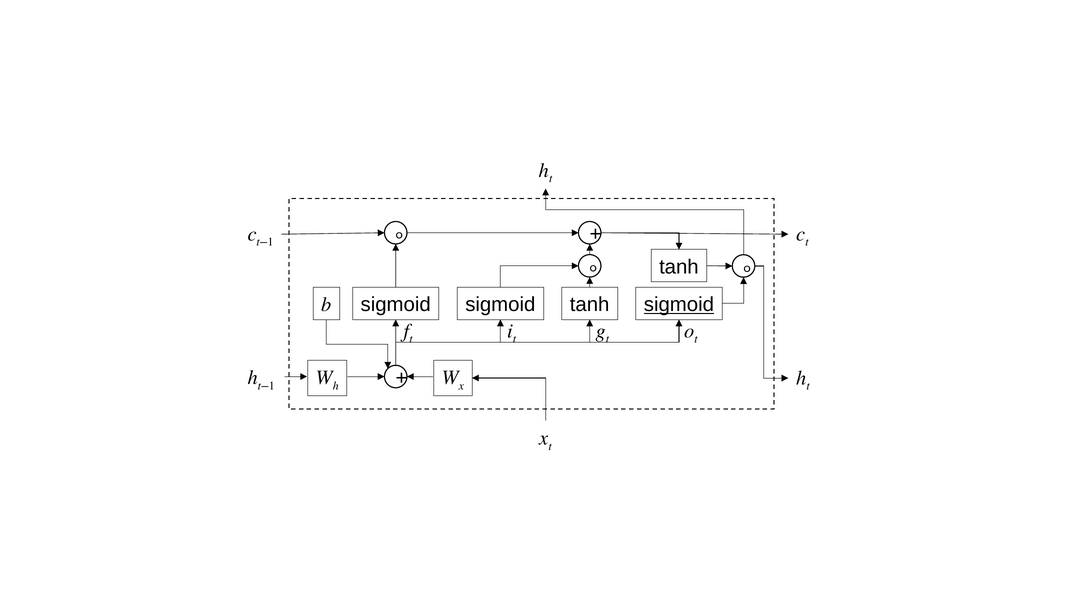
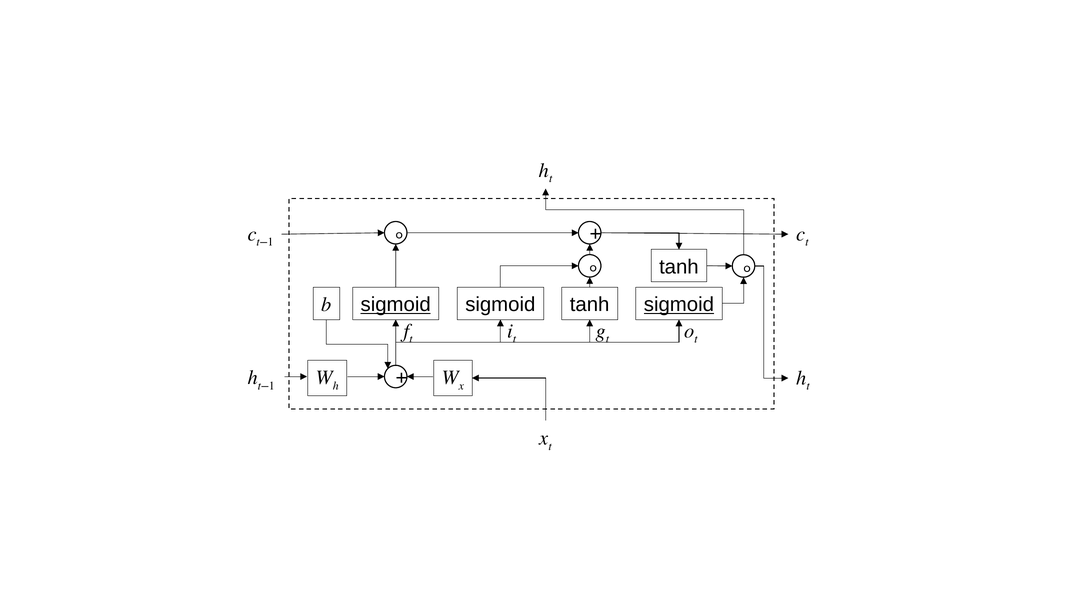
sigmoid underline: none -> present (396, 305)
